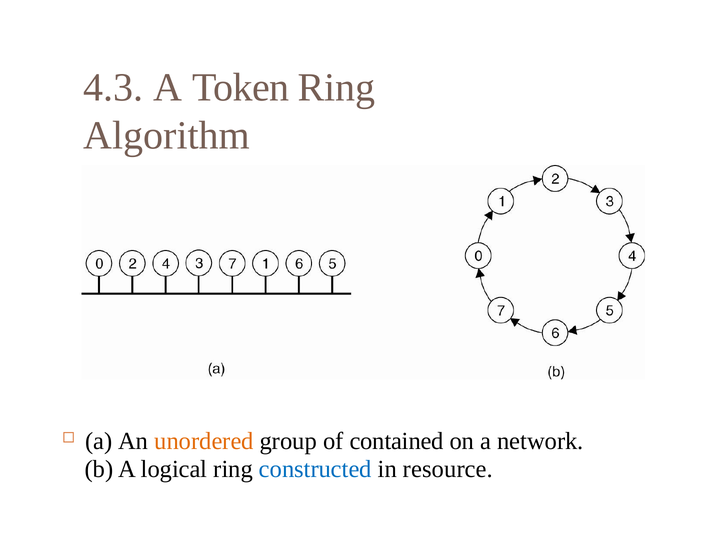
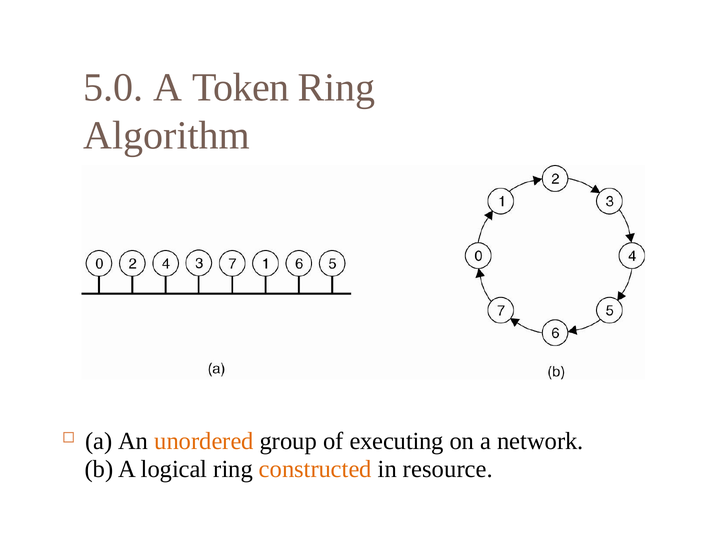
4.3: 4.3 -> 5.0 (113, 87)
contained: contained -> executing (397, 441)
constructed colour: blue -> orange (315, 469)
